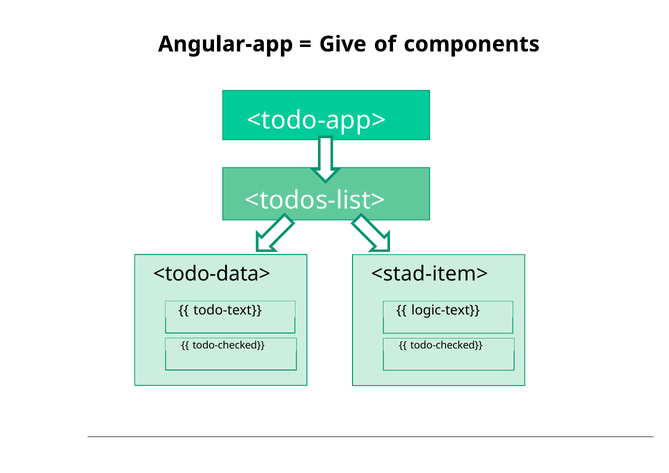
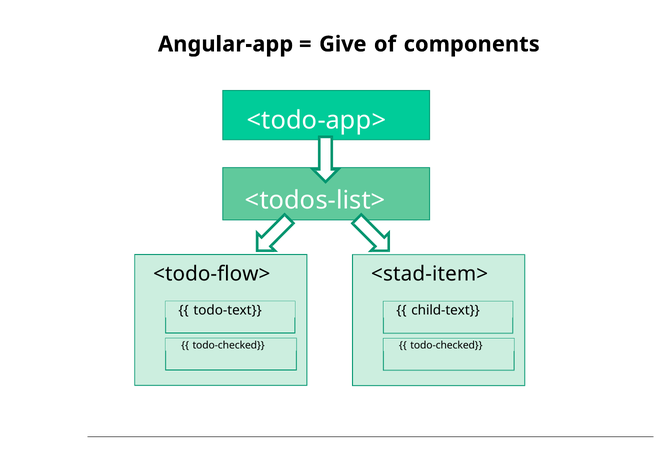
<todo-data>: <todo-data> -> <todo-flow> (212, 274)
logic-text: logic-text -> child-text (446, 311)
